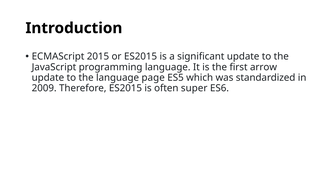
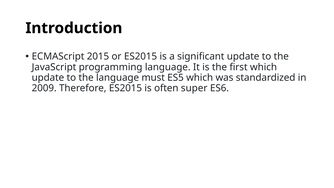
first arrow: arrow -> which (264, 67)
page: page -> must (153, 78)
